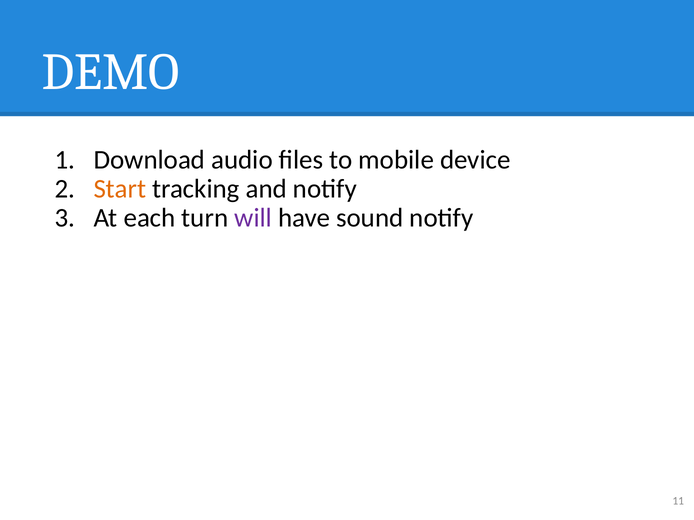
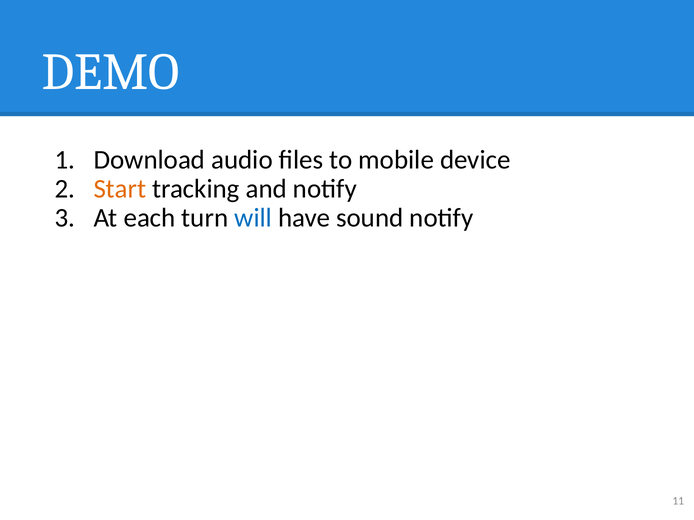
will colour: purple -> blue (253, 218)
